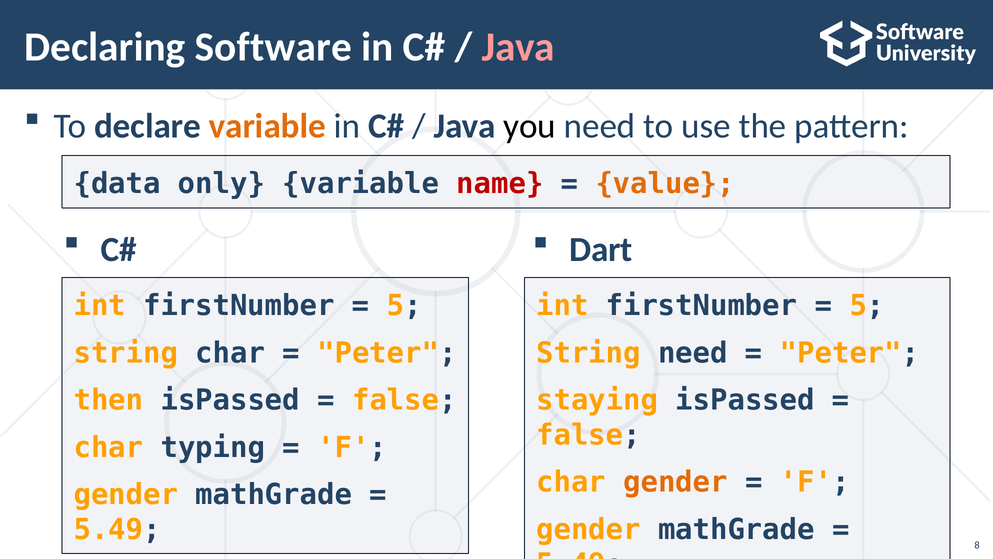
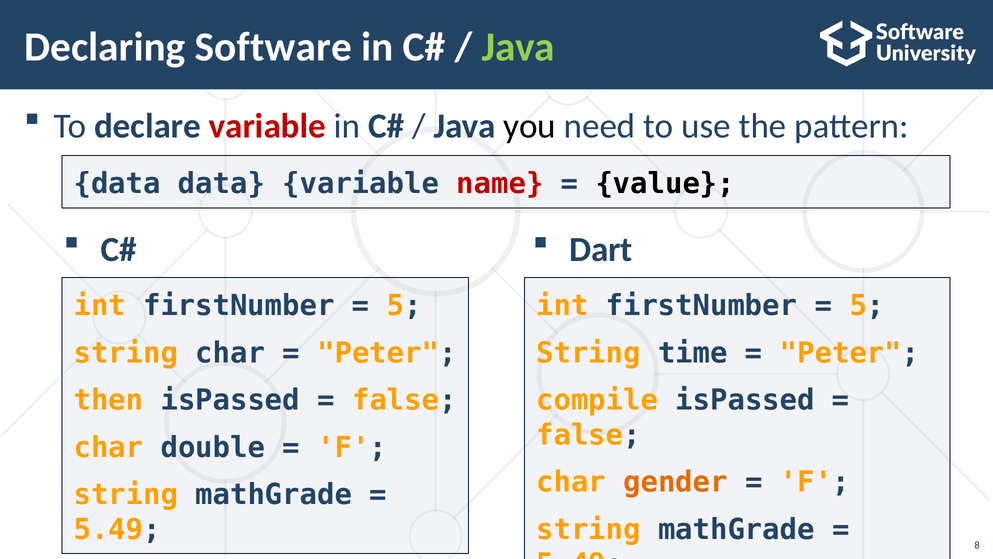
Java colour: pink -> light green (518, 47)
variable colour: orange -> red (267, 126)
data only: only -> data (221, 184)
value colour: orange -> black (665, 184)
String need: need -> time (693, 353)
staying: staying -> compile (597, 400)
typing: typing -> double (213, 447)
gender: gender -> string (126, 494)
gender: gender -> string (588, 529)
